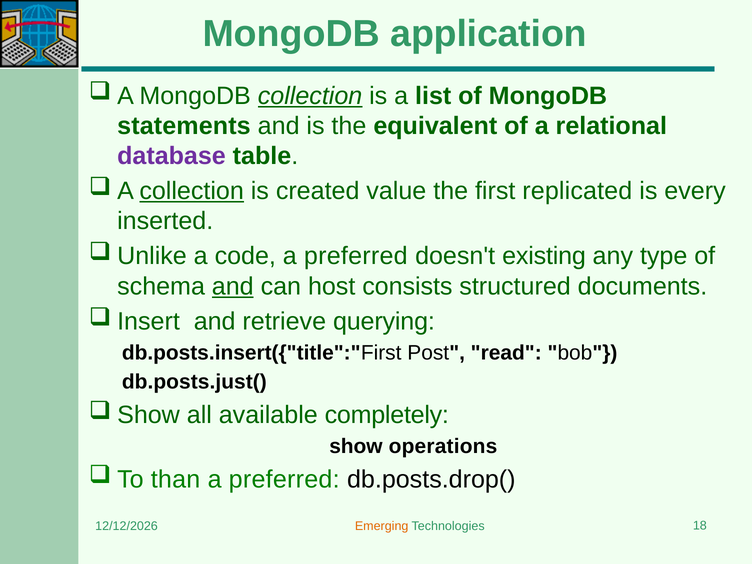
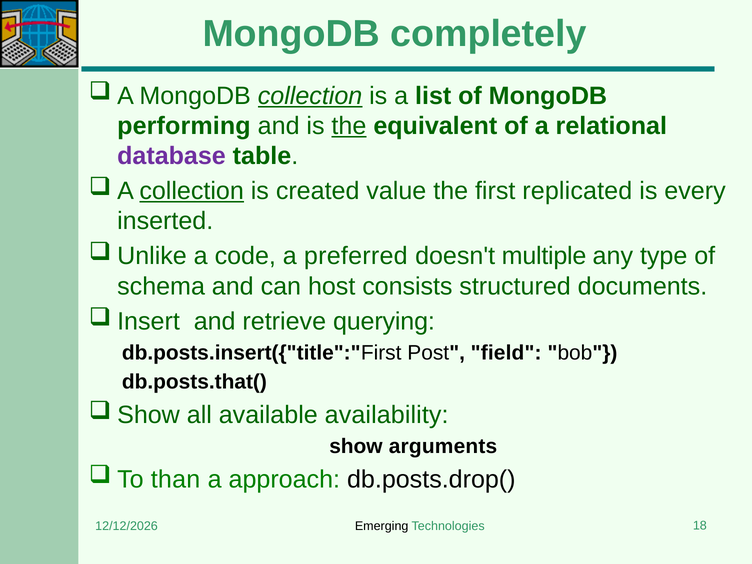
application: application -> completely (488, 34)
statements: statements -> performing (184, 126)
the underline: none -> present (349, 126)
existing: existing -> multiple (544, 256)
and underline: present -> none (233, 286)
read: read -> field (506, 353)
db.posts.just(: db.posts.just( -> db.posts.that( (194, 382)
completely: completely -> availability (387, 415)
operations: operations -> arguments (443, 446)
preferred: preferred -> approach (284, 479)
Emerging colour: orange -> black (382, 526)
